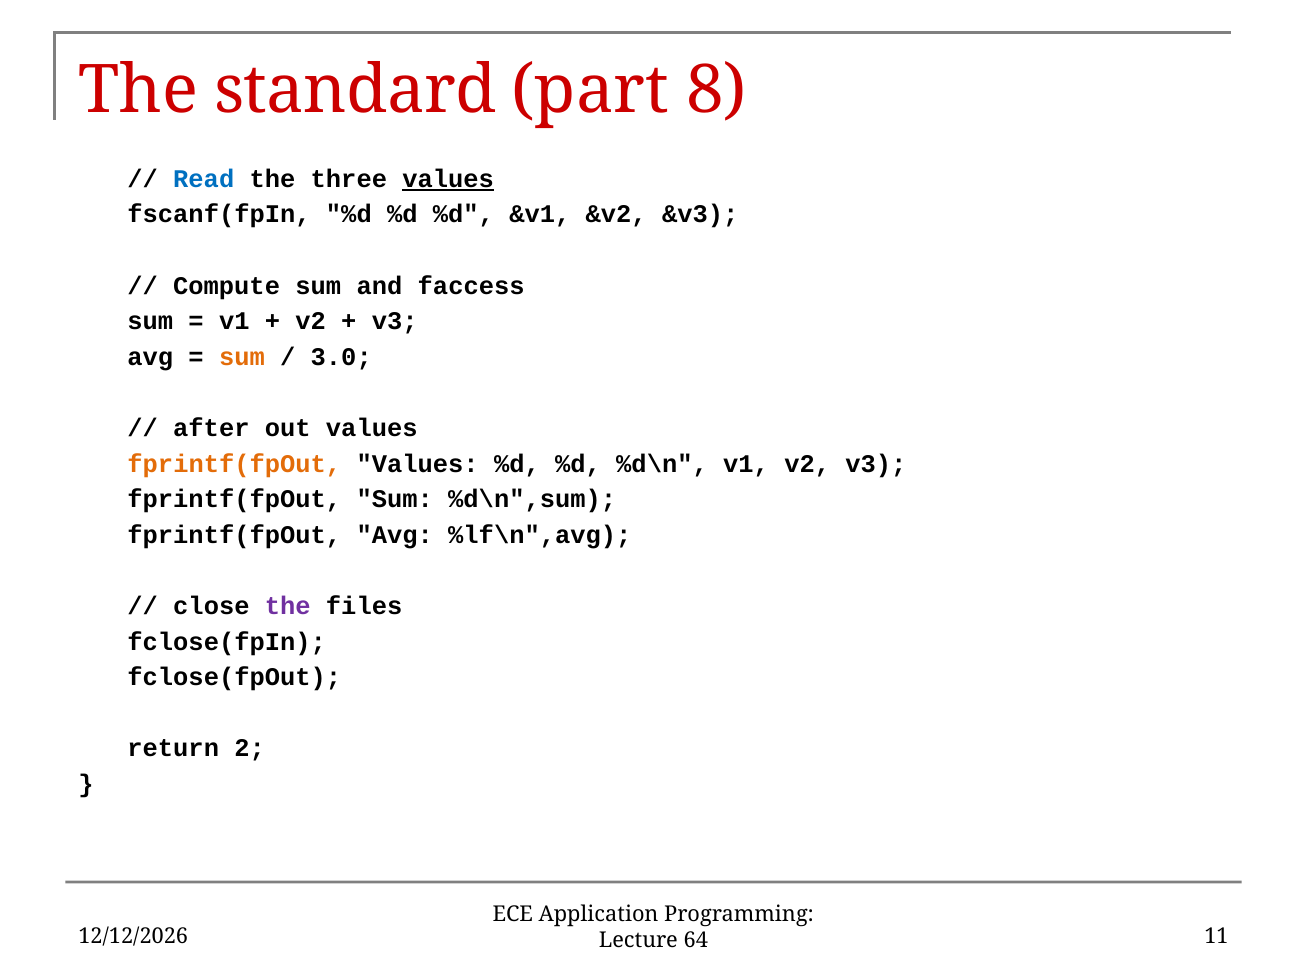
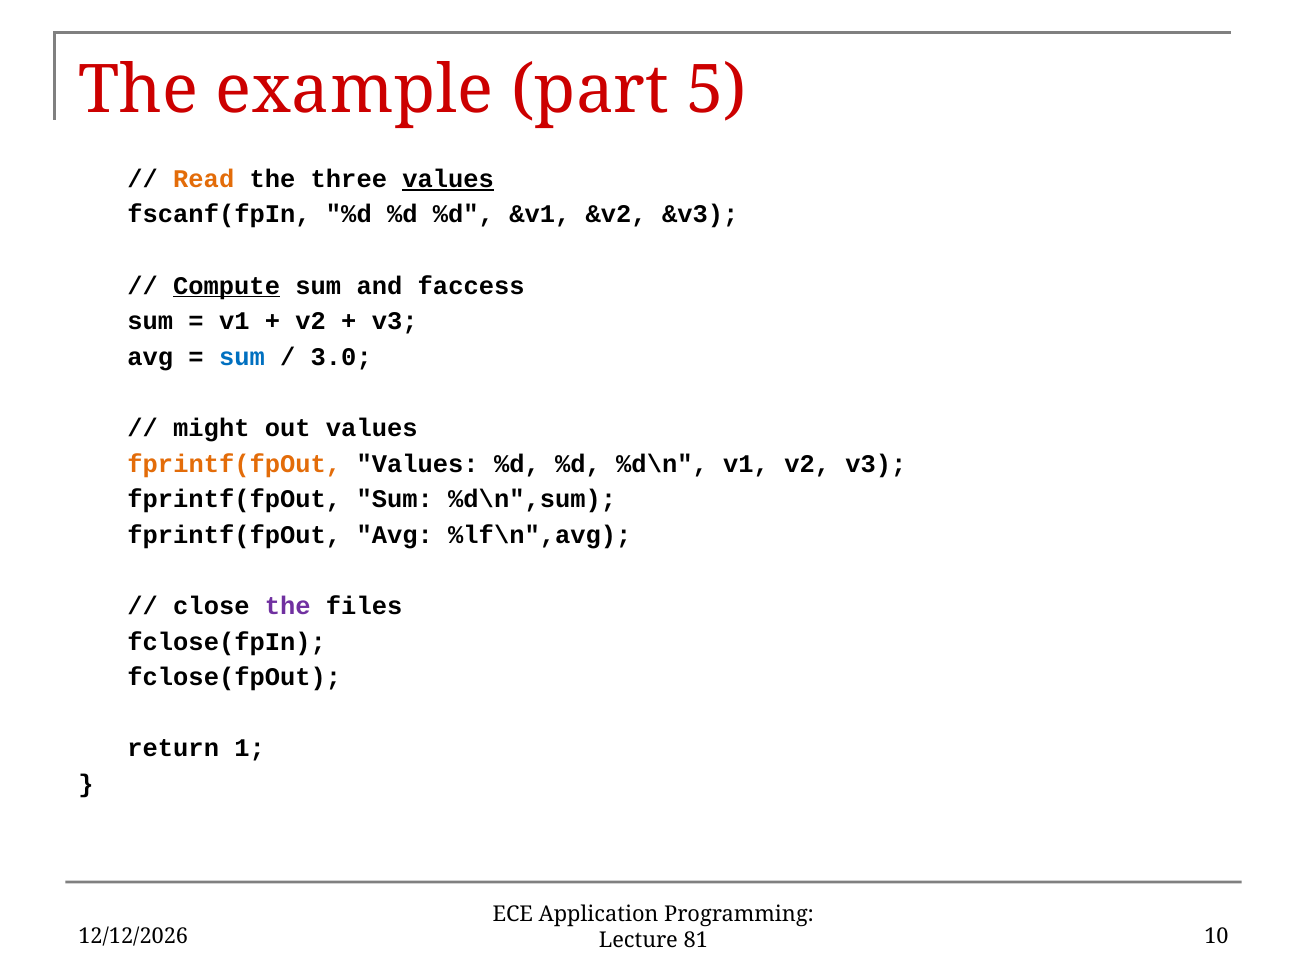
standard: standard -> example (355, 91)
8: 8 -> 5 (717, 91)
Read colour: blue -> orange (204, 179)
Compute underline: none -> present (227, 286)
sum colour: orange -> blue (242, 357)
after: after -> might (211, 428)
2: 2 -> 1 (250, 749)
11: 11 -> 10 (1217, 936)
64: 64 -> 81 (696, 940)
